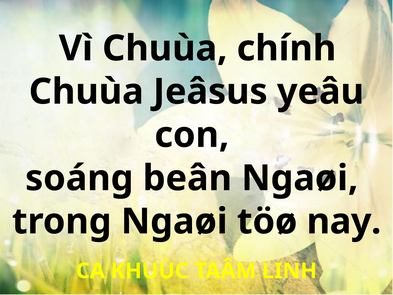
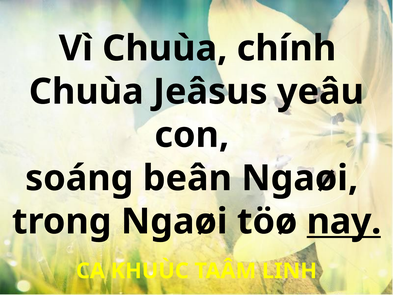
nay underline: none -> present (344, 221)
